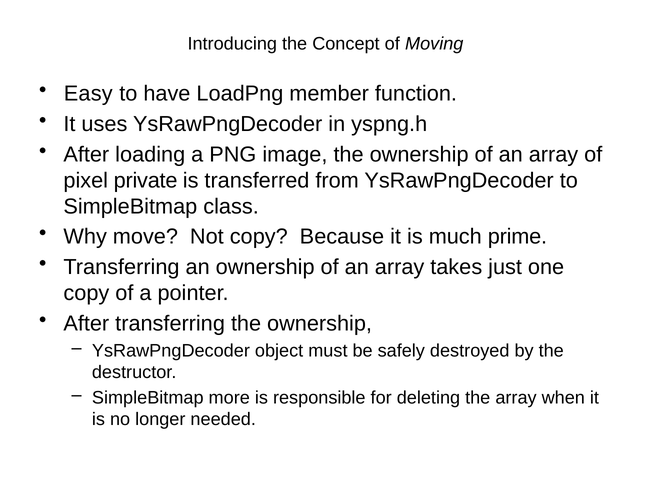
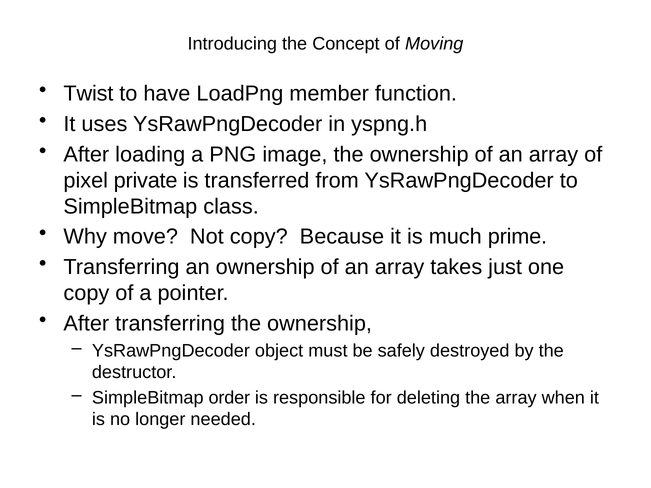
Easy: Easy -> Twist (88, 94)
more: more -> order (229, 398)
